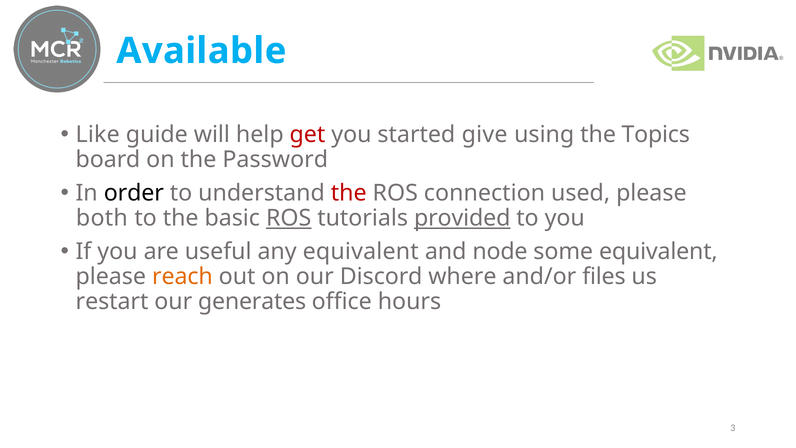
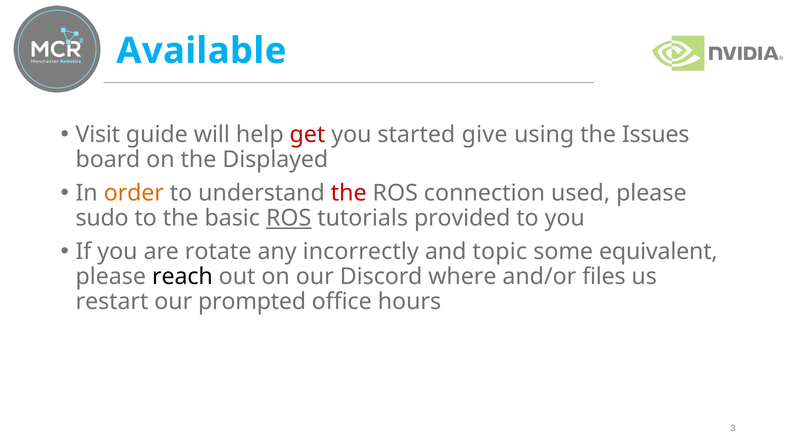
Like: Like -> Visit (98, 135)
Topics: Topics -> Issues (656, 135)
Password: Password -> Displayed (275, 160)
order colour: black -> orange (134, 193)
both: both -> sudo (102, 218)
provided underline: present -> none (462, 218)
useful: useful -> rotate (218, 251)
any equivalent: equivalent -> incorrectly (361, 251)
node: node -> topic (500, 251)
reach colour: orange -> black (182, 277)
generates: generates -> prompted (252, 302)
